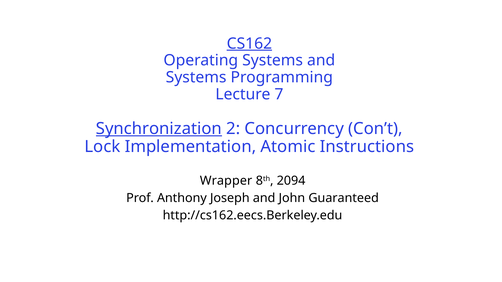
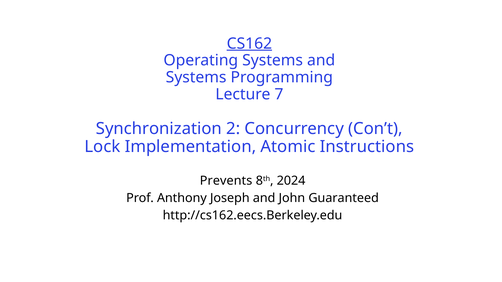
Synchronization underline: present -> none (159, 129)
Wrapper: Wrapper -> Prevents (226, 181)
2094: 2094 -> 2024 (291, 181)
